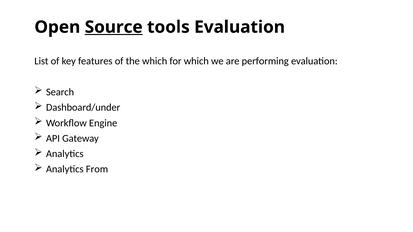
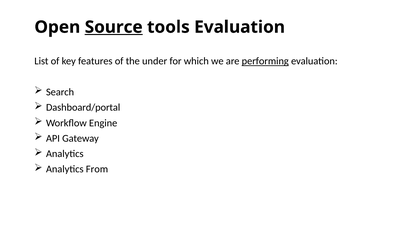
the which: which -> under (155, 61)
performing underline: none -> present (265, 61)
Dashboard/under: Dashboard/under -> Dashboard/portal (83, 108)
